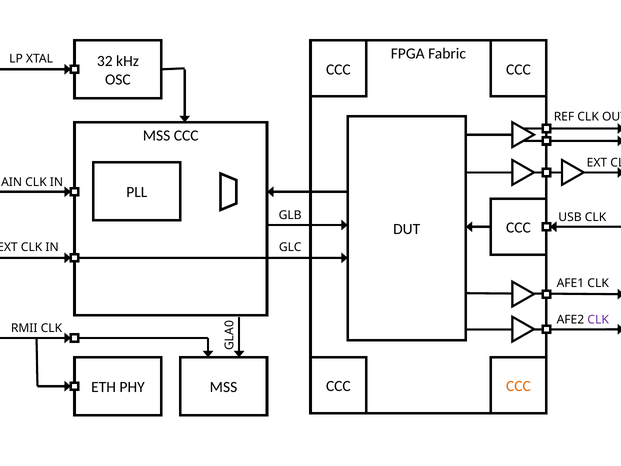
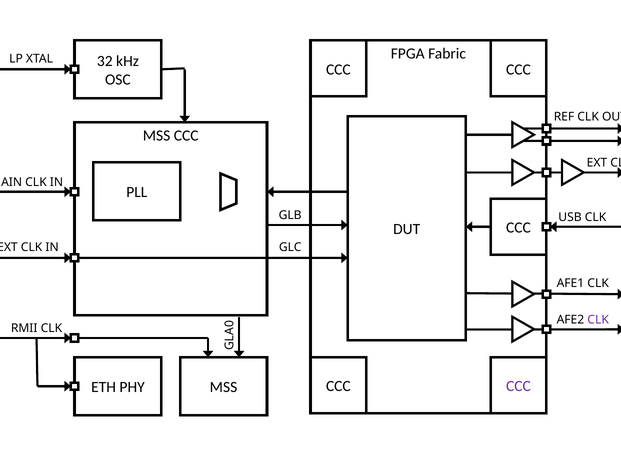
CCC colour: orange -> purple (518, 386)
